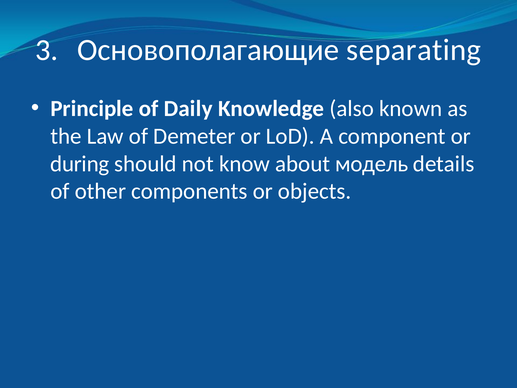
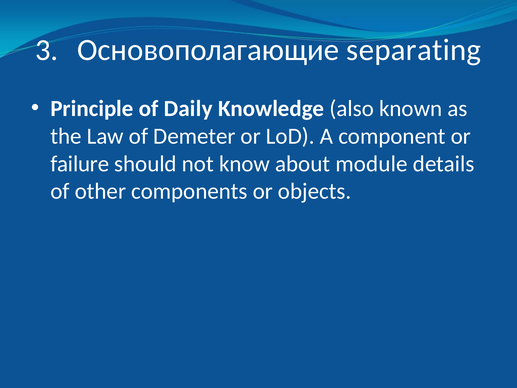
during: during -> failure (80, 164)
модель: модель -> module (371, 164)
